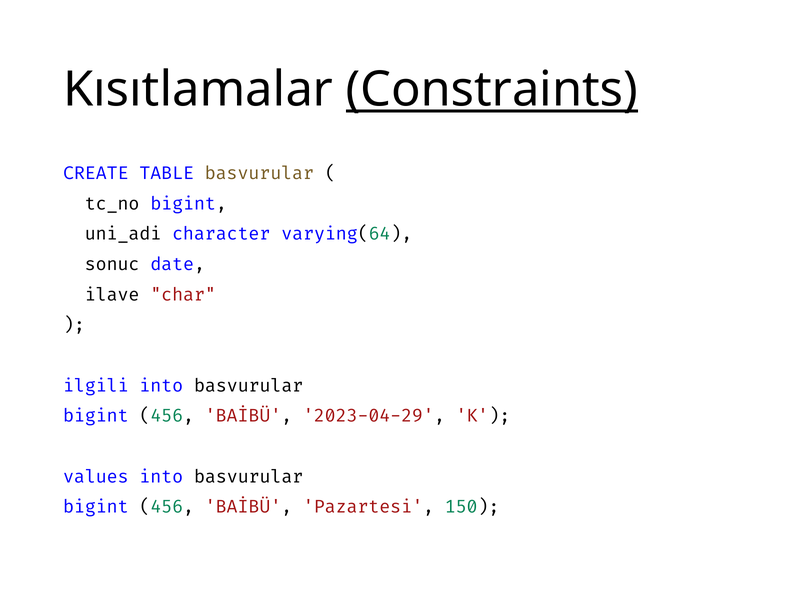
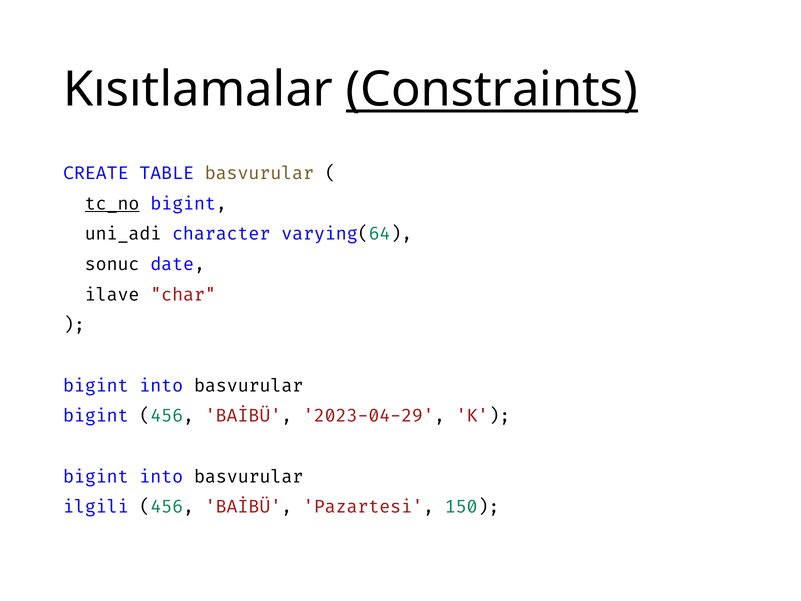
tc_no underline: none -> present (112, 204)
ilgili: ilgili -> bigint (96, 386)
values: values -> bigint (96, 476)
bigint: bigint -> ilgili (96, 507)
